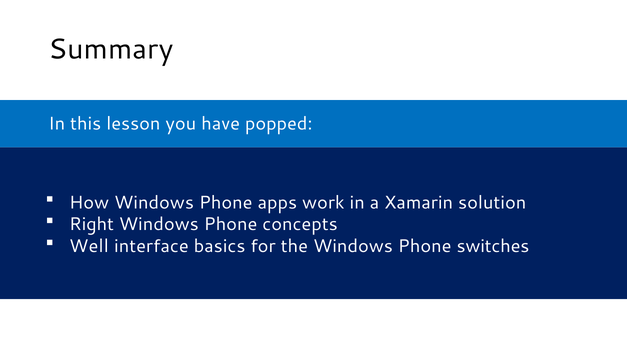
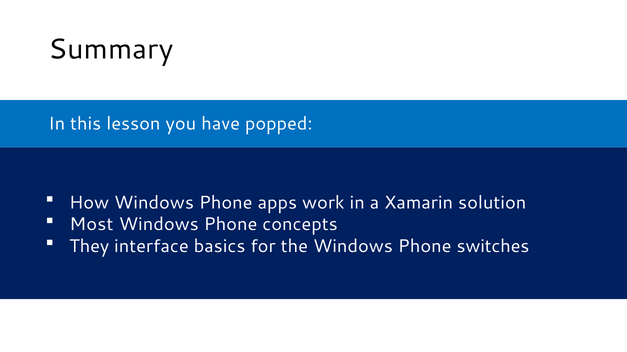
Right: Right -> Most (91, 225)
Well: Well -> They (89, 247)
